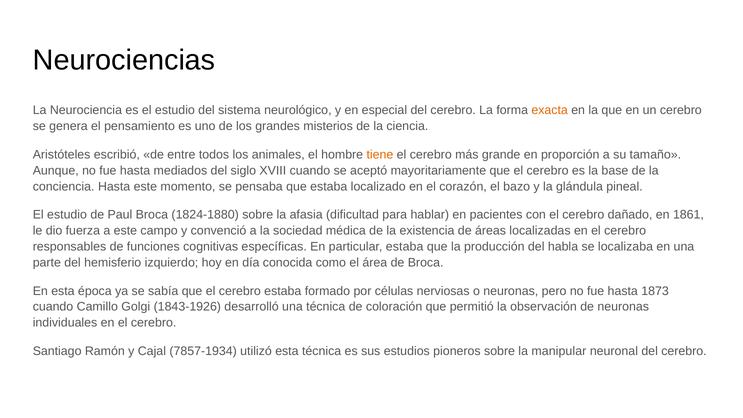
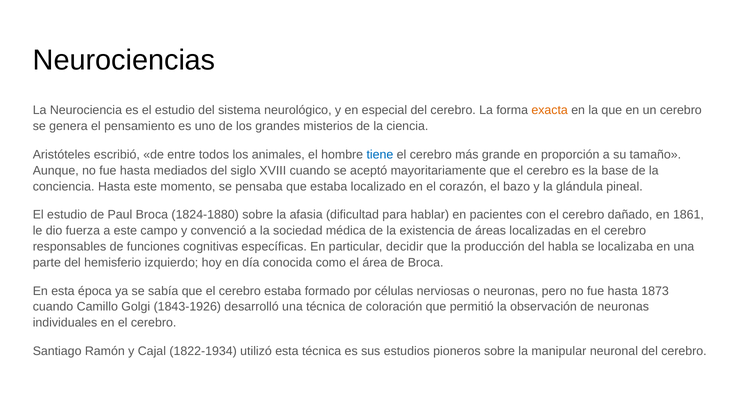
tiene colour: orange -> blue (380, 155)
particular estaba: estaba -> decidir (405, 247)
7857-1934: 7857-1934 -> 1822-1934 (203, 351)
